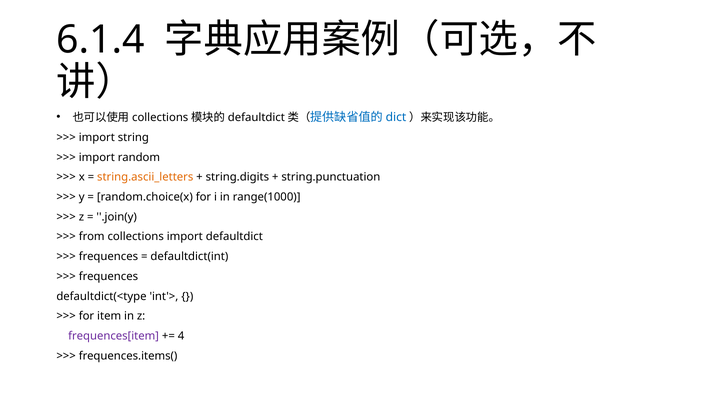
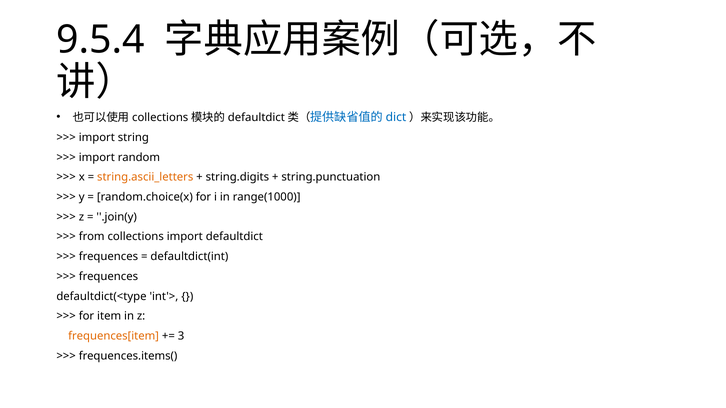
6.1.4: 6.1.4 -> 9.5.4 (101, 40)
frequences[item colour: purple -> orange (114, 337)
4: 4 -> 3 (181, 337)
